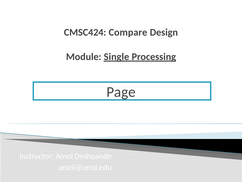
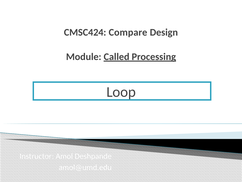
Single: Single -> Called (117, 57)
Page: Page -> Loop (121, 92)
